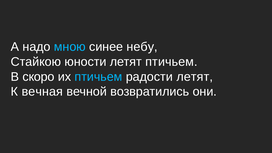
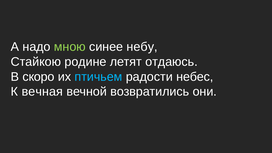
мною colour: light blue -> light green (70, 47)
юности: юности -> родине (85, 62)
летят птичьем: птичьем -> отдаюсь (171, 62)
радости летят: летят -> небес (195, 77)
